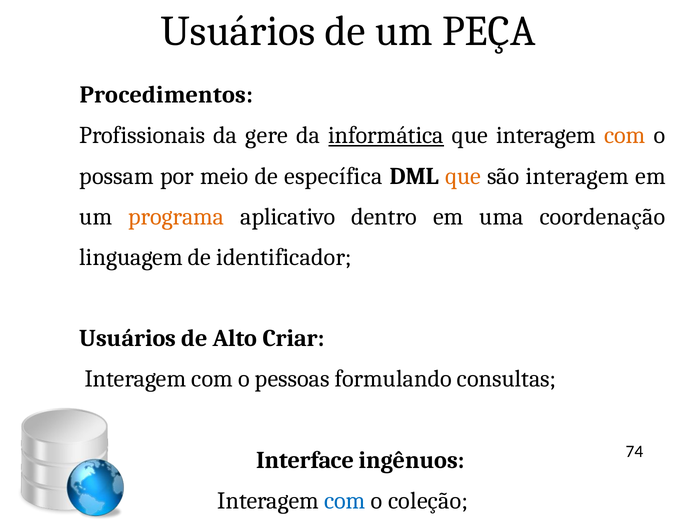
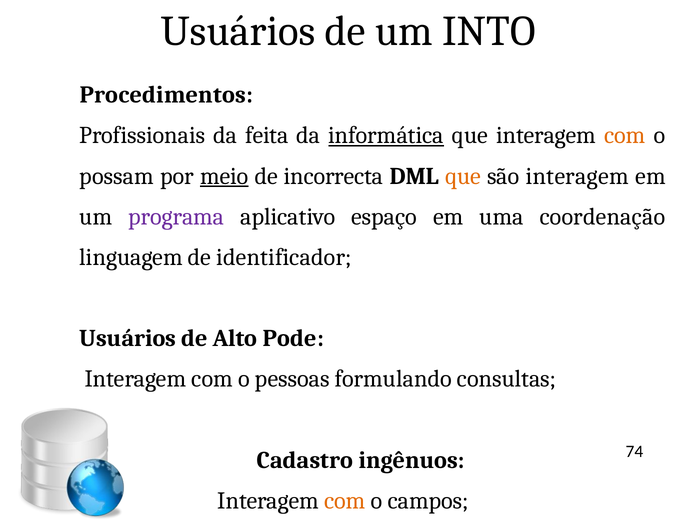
PEÇA: PEÇA -> INTO (489, 31)
gere: gere -> feita (267, 135)
meio underline: none -> present (224, 176)
específica: específica -> incorrecta (334, 176)
programa colour: orange -> purple (176, 217)
dentro: dentro -> espaço (384, 217)
Criar: Criar -> Pode (293, 338)
Interface: Interface -> Cadastro (305, 460)
com colour: blue -> orange (345, 501)
coleção: coleção -> campos (428, 501)
